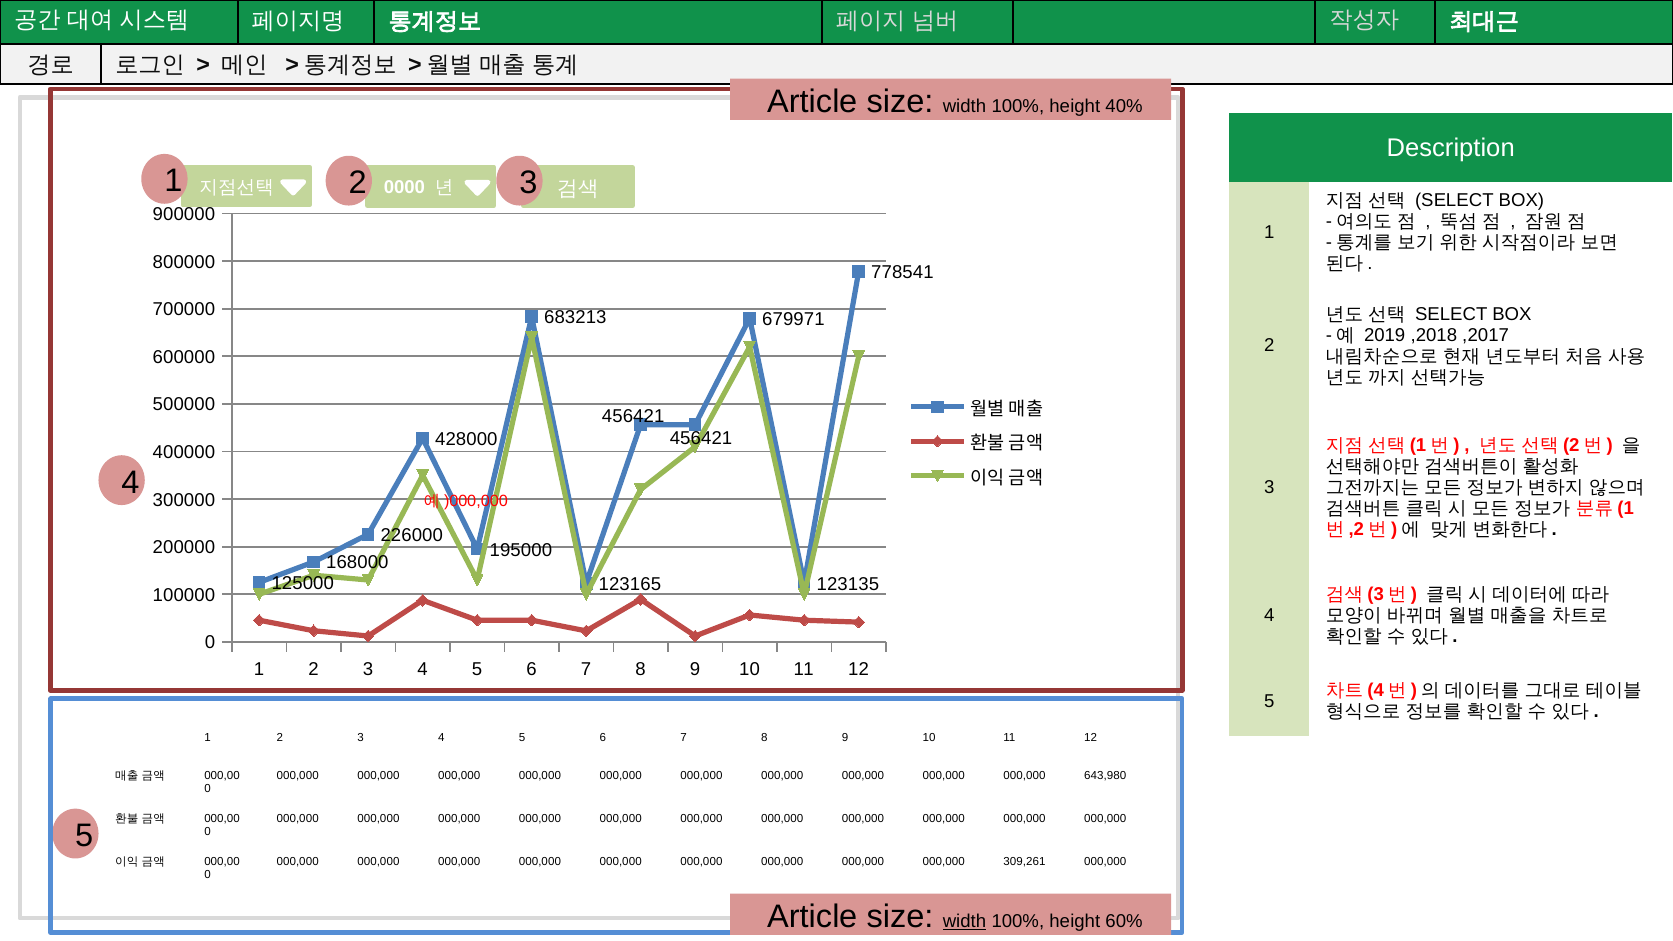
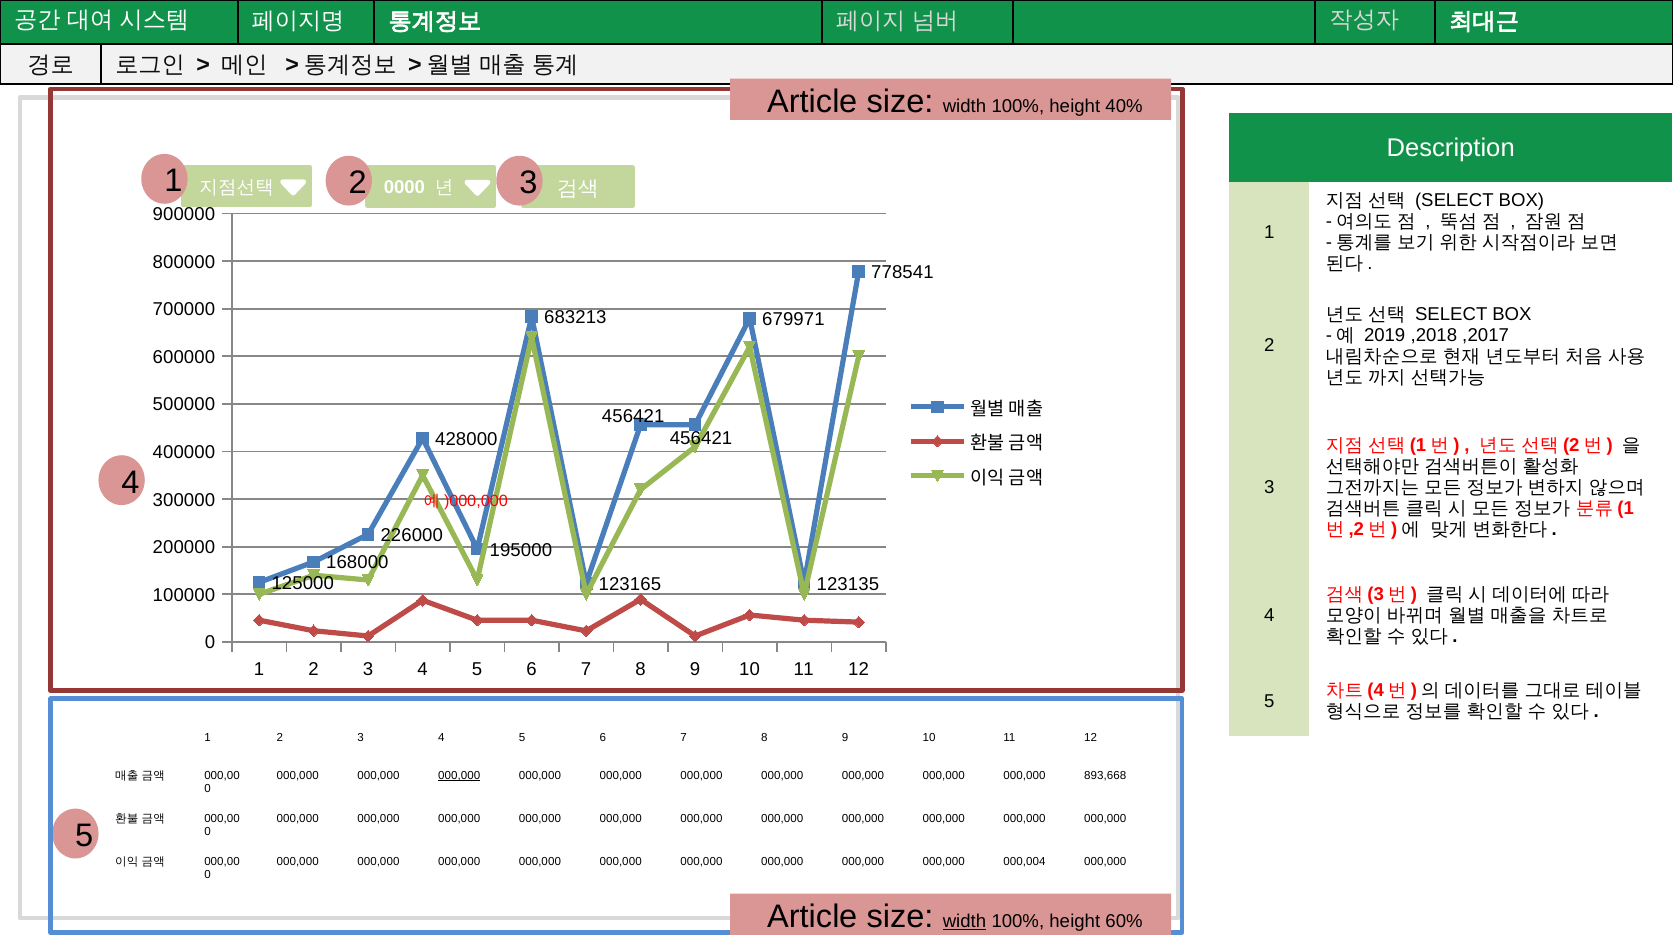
000,000 underline: none -> present (459, 776)
643,980: 643,980 -> 893,668 (1105, 776)
309,261: 309,261 -> 000,004 (1024, 862)
